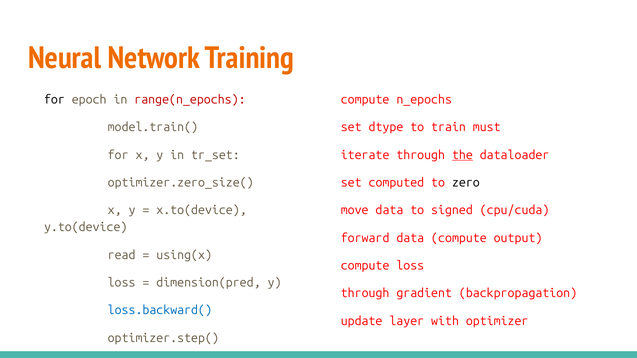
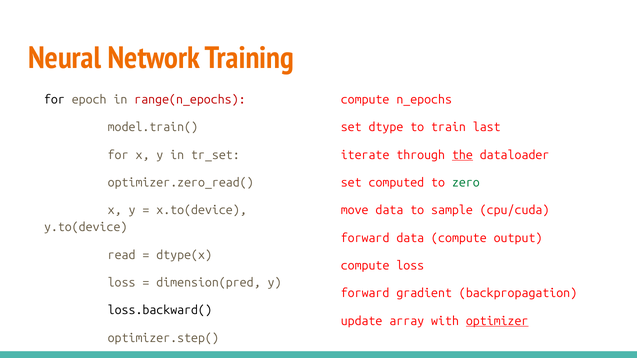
must: must -> last (487, 127)
optimizer.zero_size(: optimizer.zero_size( -> optimizer.zero_read( (181, 183)
zero colour: black -> green (466, 183)
signed: signed -> sample (452, 211)
using(x: using(x -> dtype(x (184, 255)
through: through -> forward (365, 294)
loss.backward( colour: blue -> black (160, 311)
layer: layer -> array (407, 321)
optimizer underline: none -> present (497, 321)
